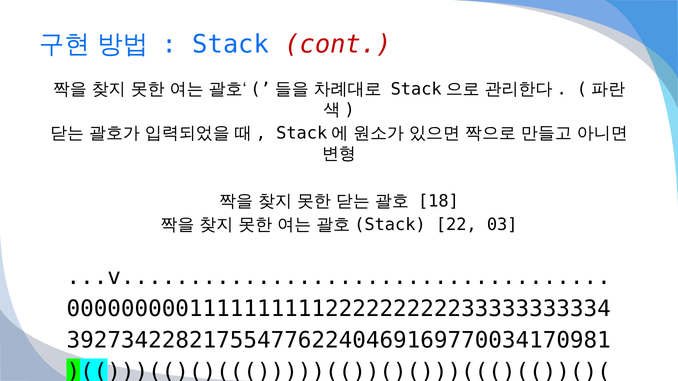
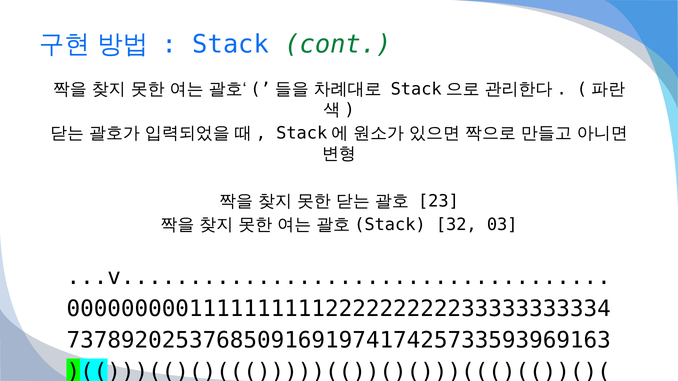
cont colour: red -> green (338, 44)
18: 18 -> 23 (438, 201)
22: 22 -> 32 (456, 225)
3927342282175547762240469169770034170981: 3927342282175547762240469169770034170981 -> 7378920253768509169197417425733593969163 (339, 341)
